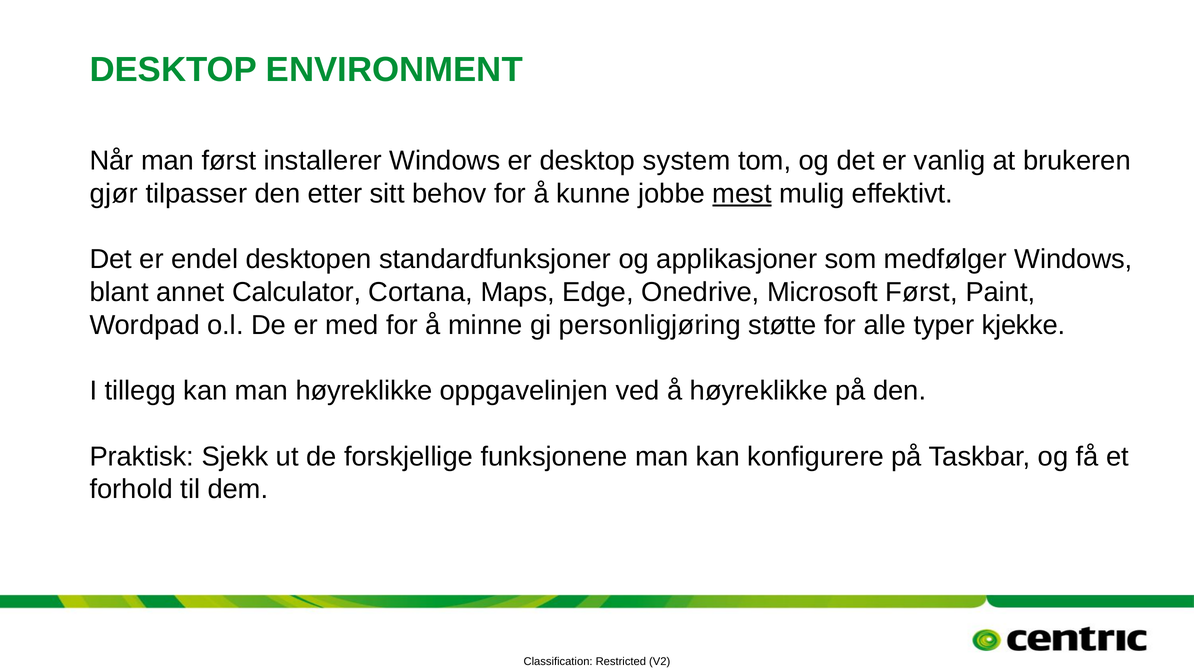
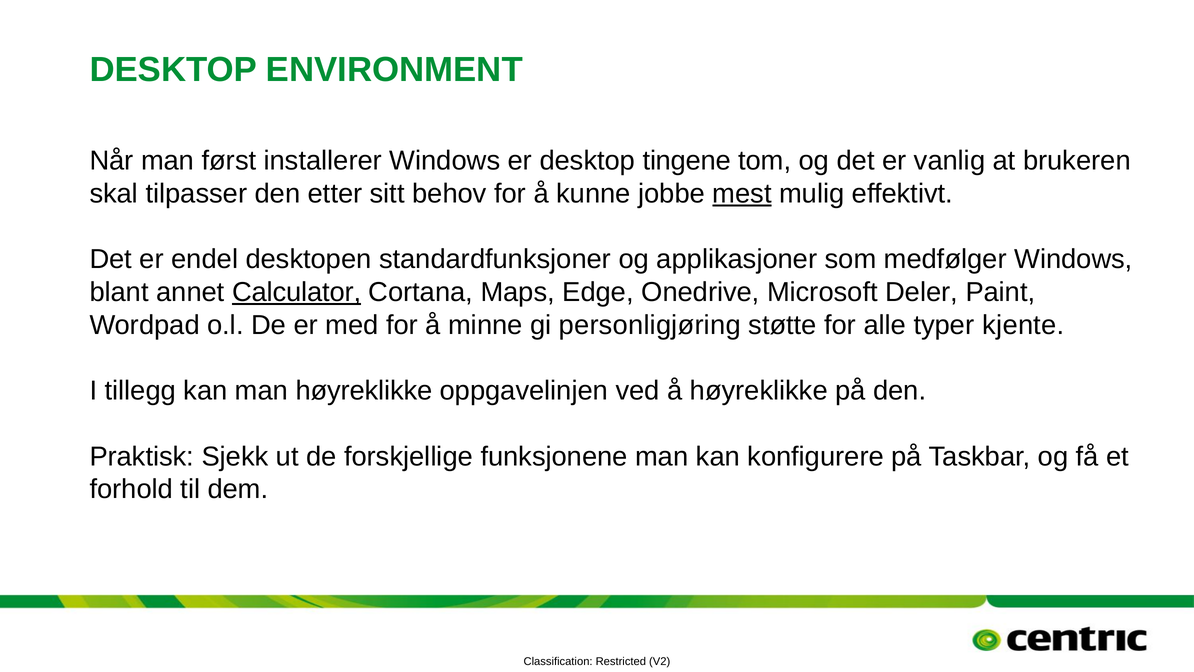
system: system -> tingene (687, 161)
gjør: gjør -> skal (114, 194)
Calculator underline: none -> present (297, 292)
Microsoft Først: Først -> Deler (922, 292)
kjekke: kjekke -> kjente (1023, 325)
